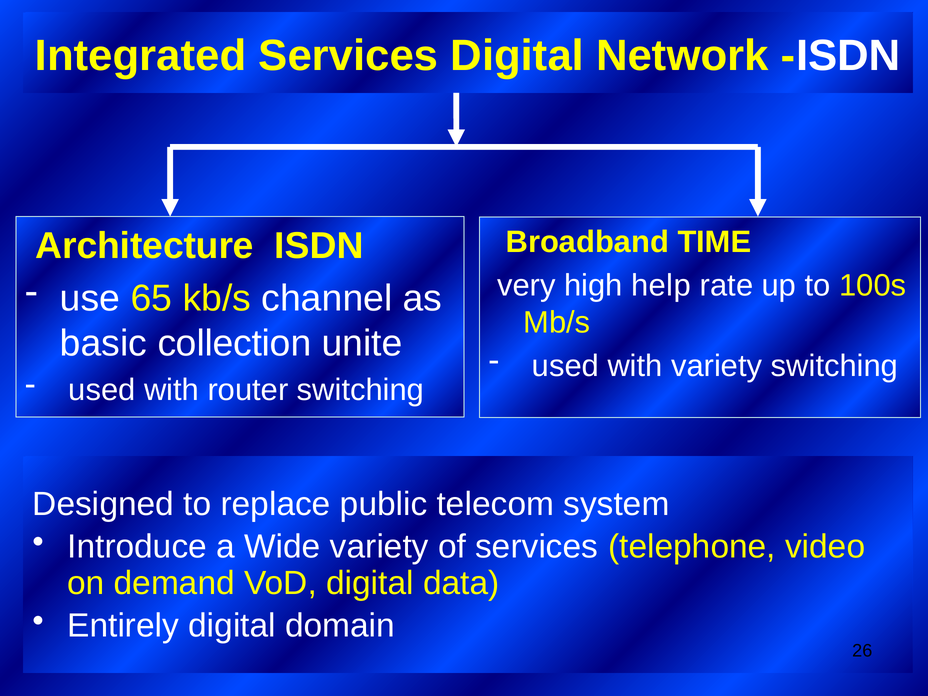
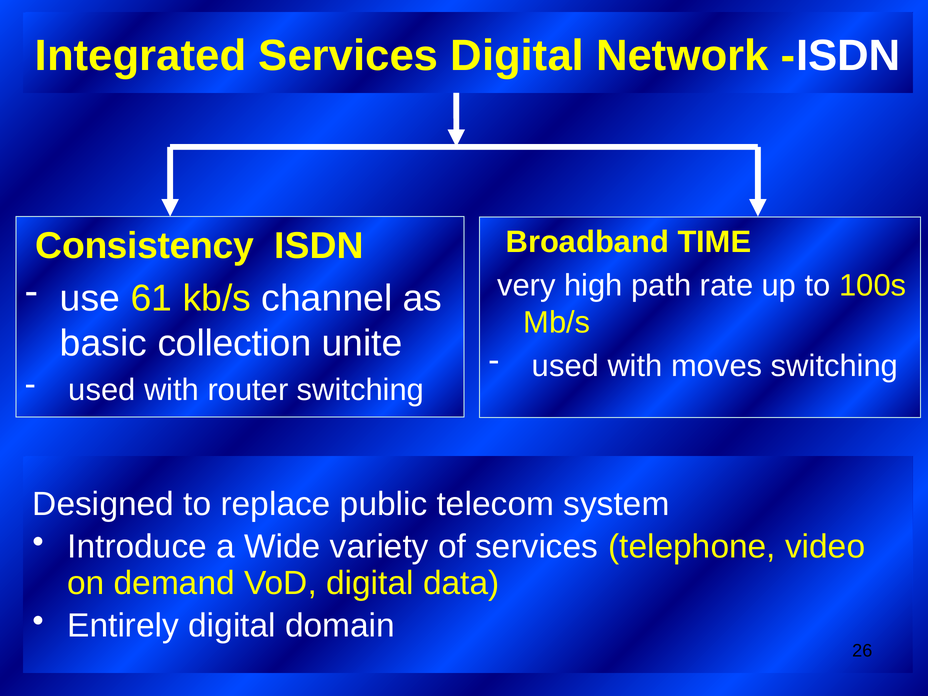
Architecture: Architecture -> Consistency (145, 246)
help: help -> path (661, 286)
65: 65 -> 61 (151, 298)
with variety: variety -> moves (717, 366)
